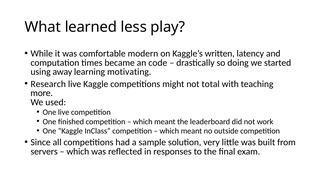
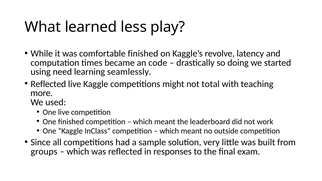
comfortable modern: modern -> finished (143, 54)
written: written -> revolve (220, 54)
away: away -> need (62, 72)
motivating: motivating -> seamlessly (129, 72)
Research: Research -> Reflected (48, 84)
servers: servers -> groups (44, 152)
